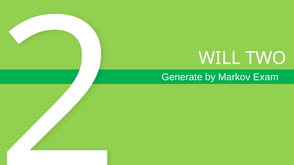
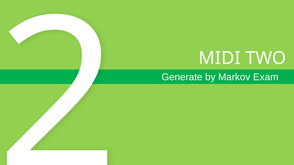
WILL: WILL -> MIDI (220, 58)
